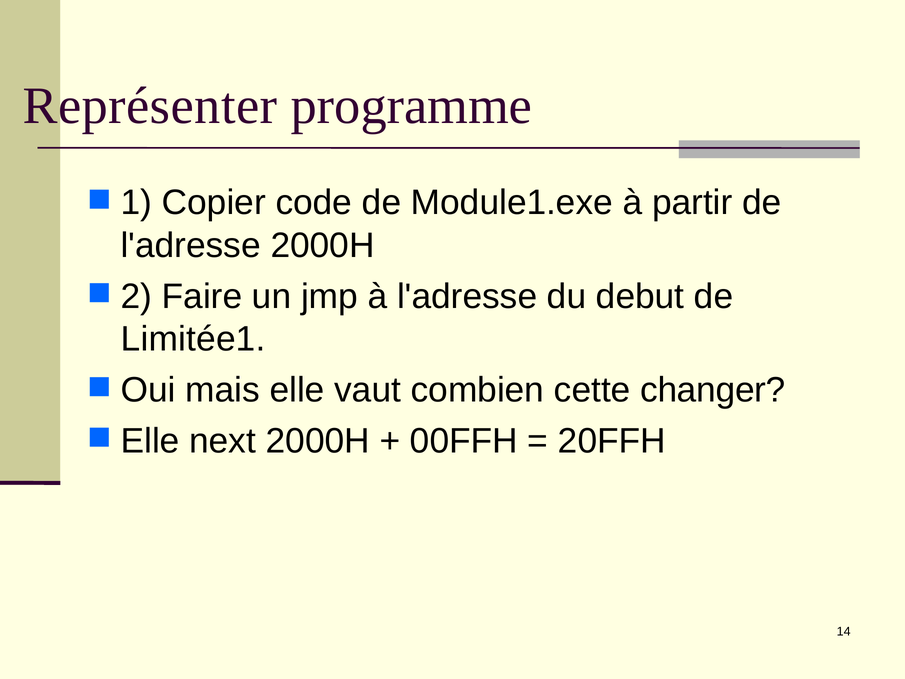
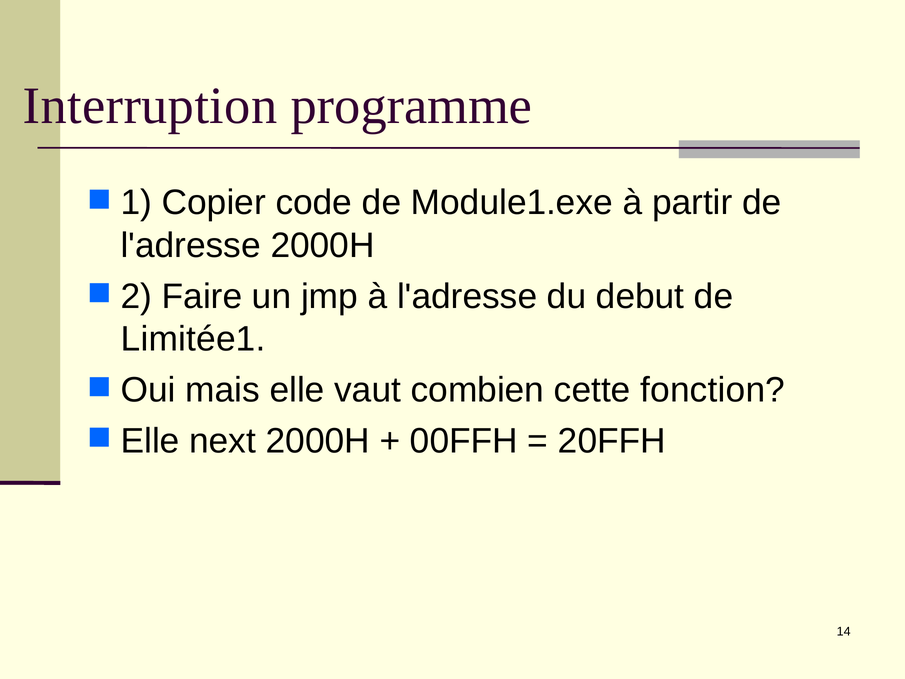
Représenter: Représenter -> Interruption (150, 106)
changer: changer -> fonction (713, 390)
